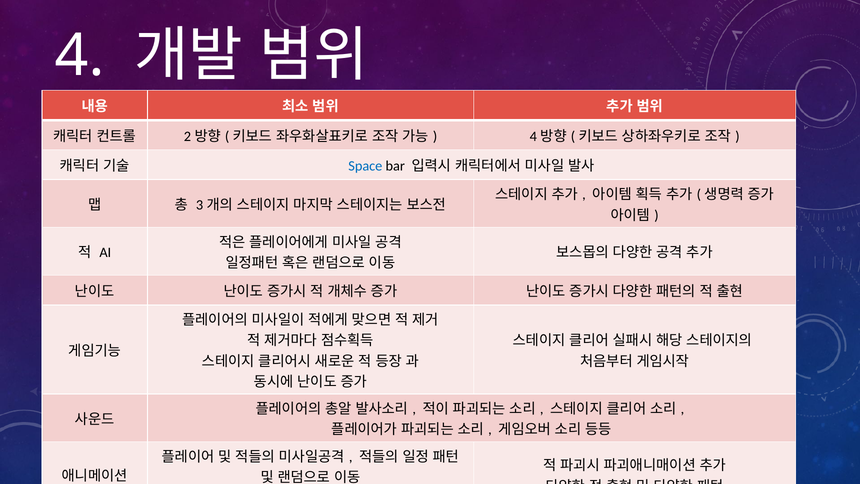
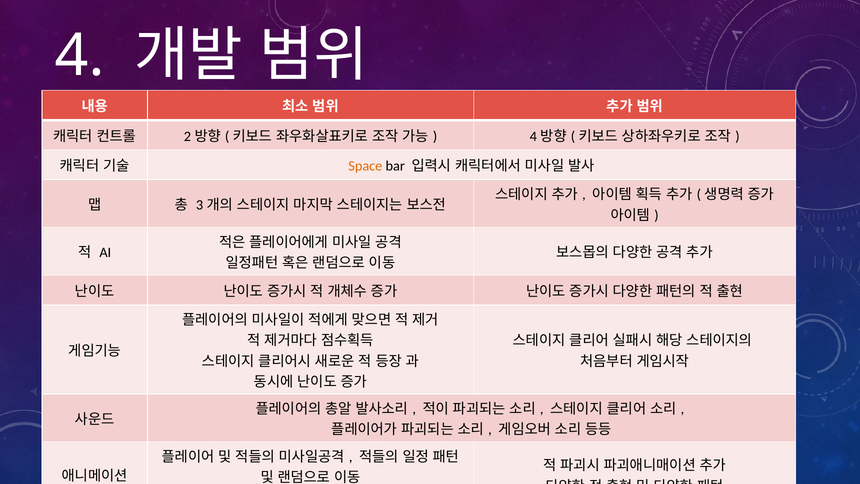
Space colour: blue -> orange (365, 166)
